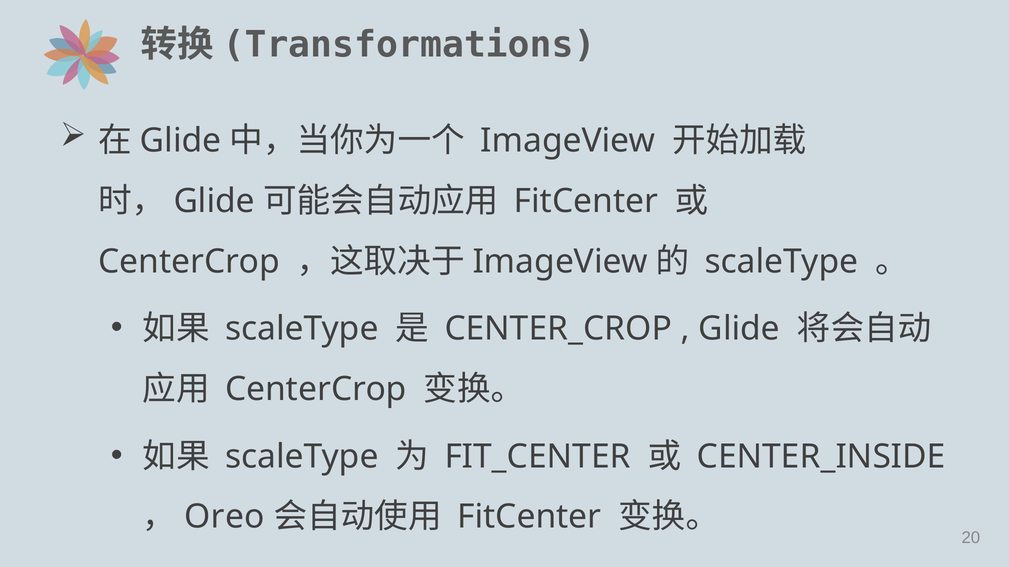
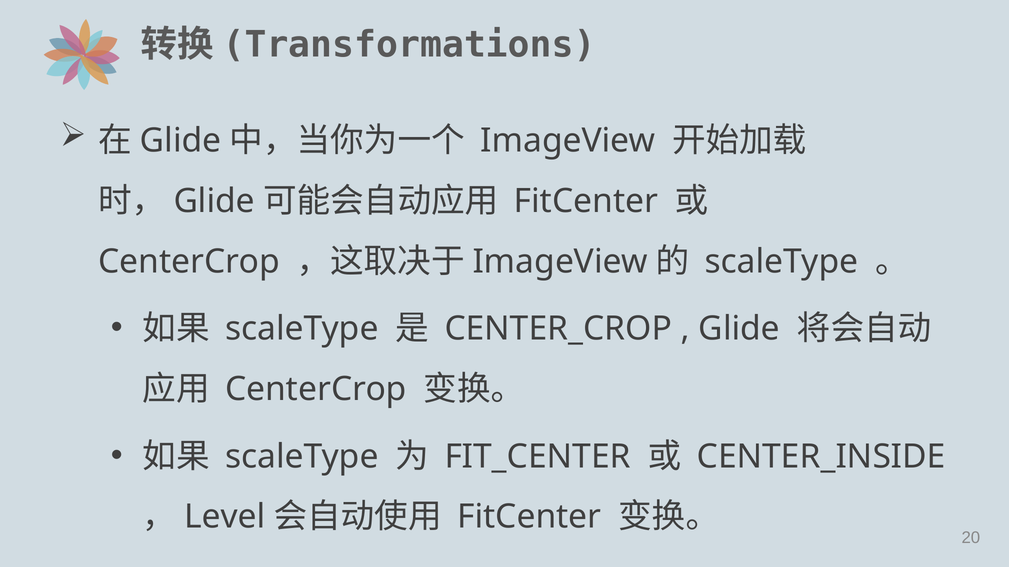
Oreo: Oreo -> Level (225, 517)
